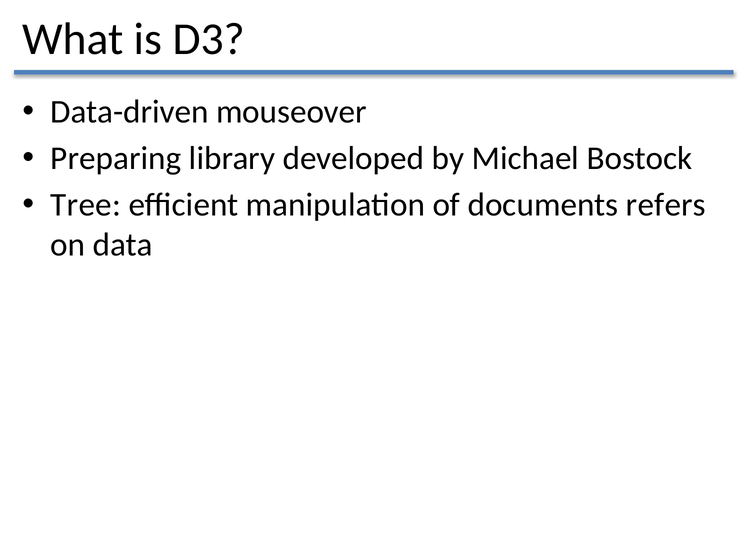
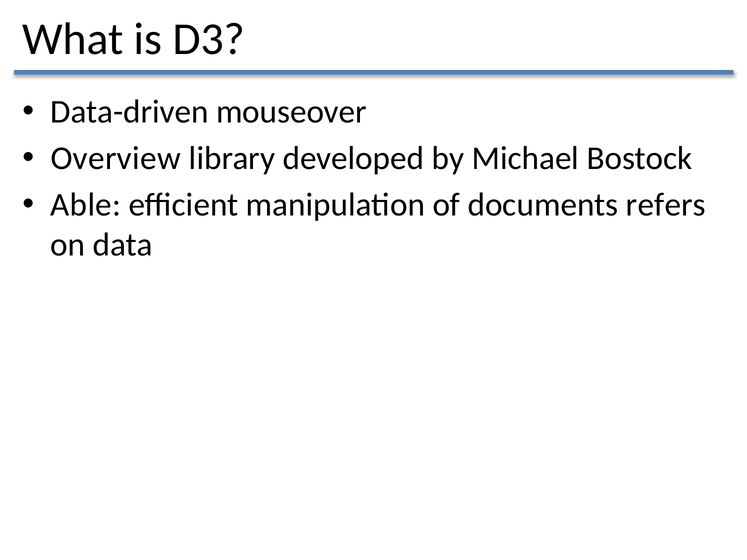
Preparing: Preparing -> Overview (116, 158)
Tree: Tree -> Able (86, 205)
